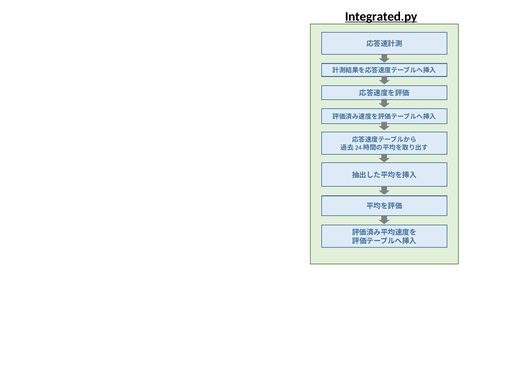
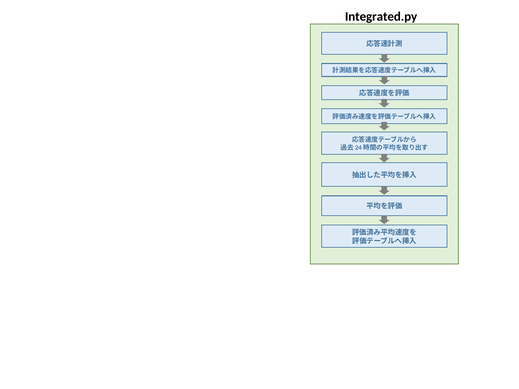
Integrated.py underline: present -> none (381, 16)
